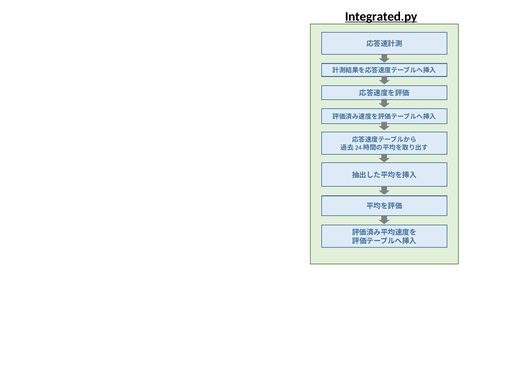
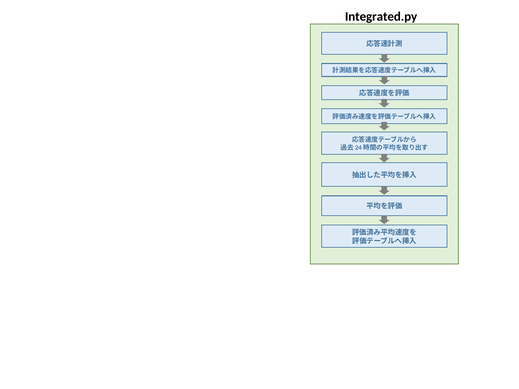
Integrated.py underline: present -> none (381, 16)
